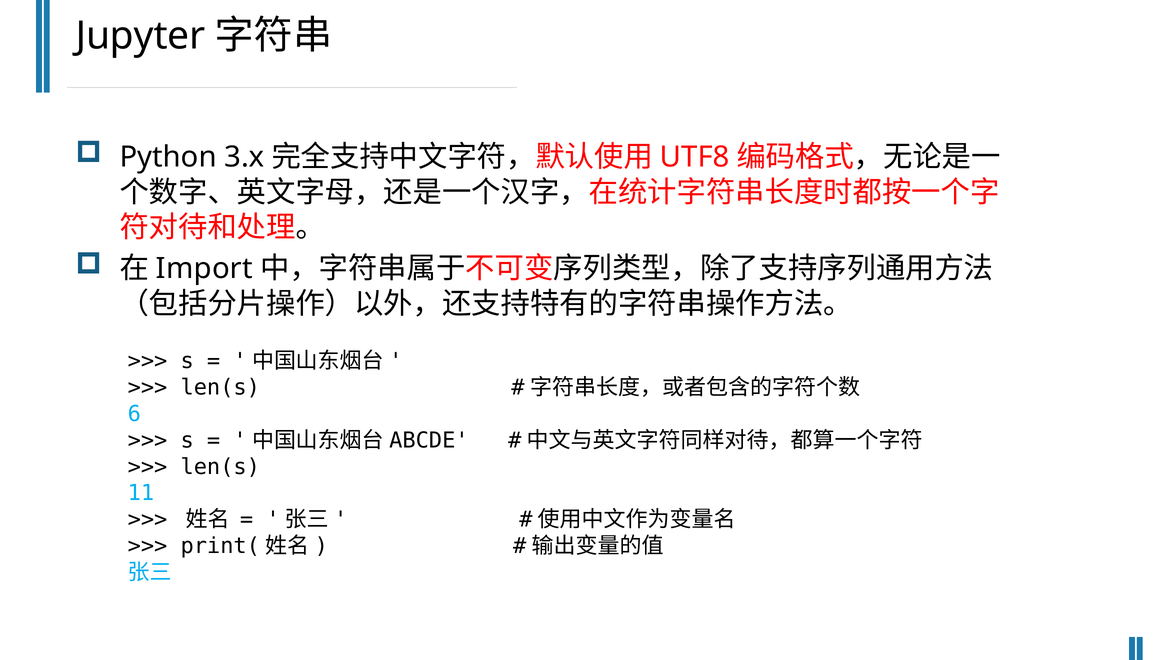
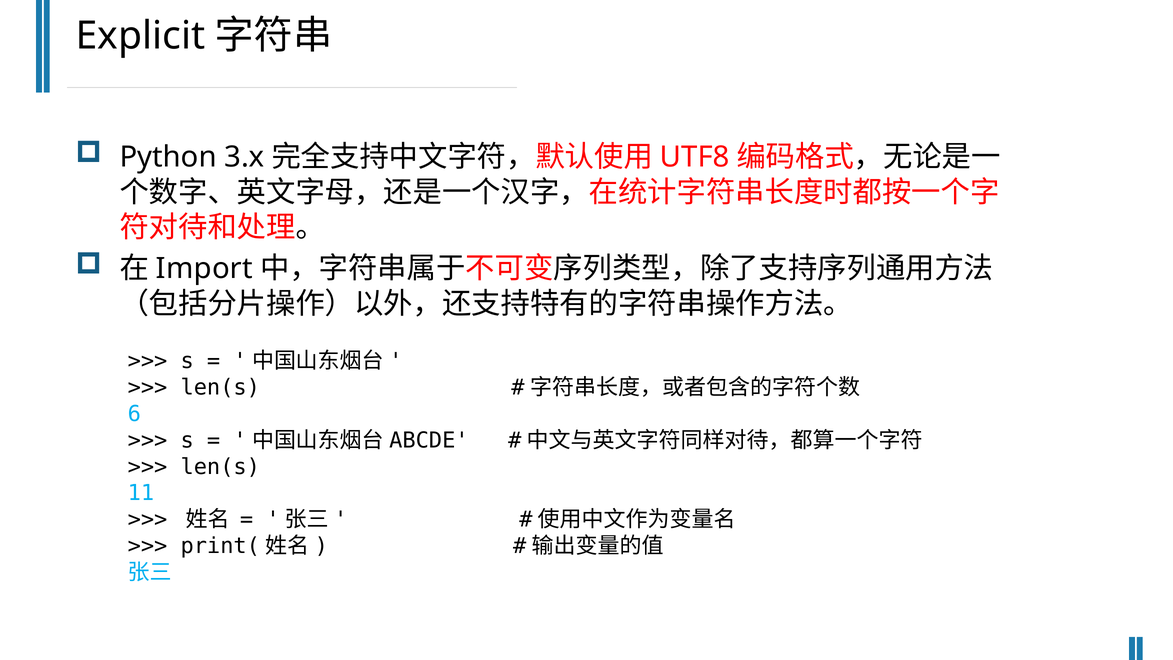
Jupyter: Jupyter -> Explicit (140, 36)
